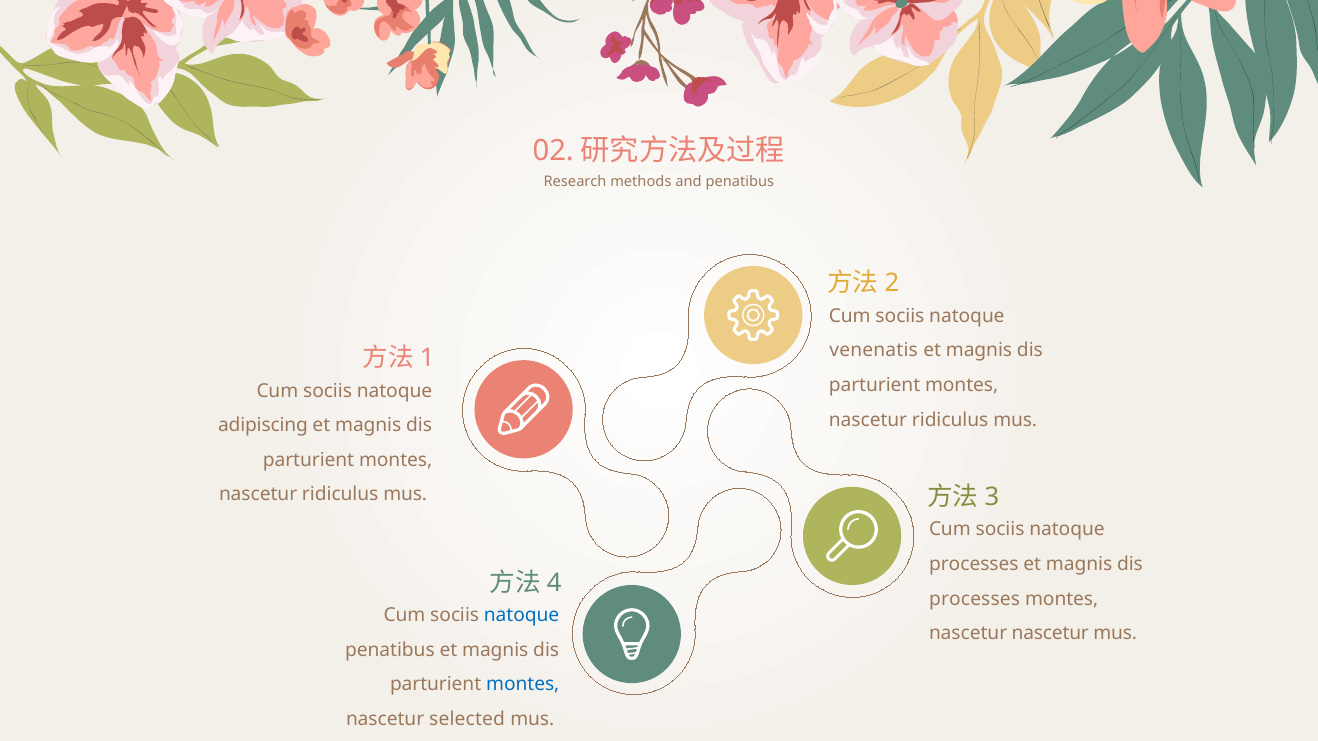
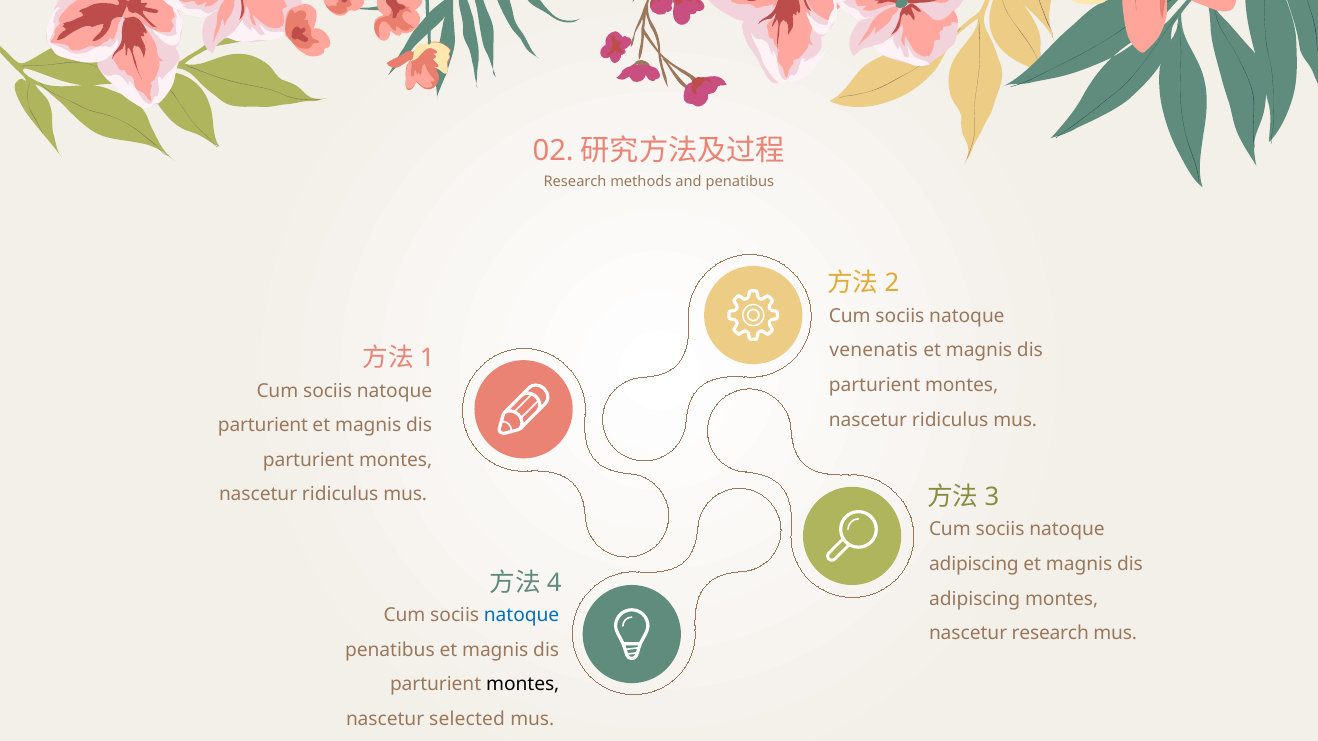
adipiscing: adipiscing -> parturient (263, 426)
processes: processes -> adipiscing (974, 564)
processes: processes -> adipiscing (975, 599)
nascetur nascetur: nascetur -> research (1050, 634)
montes colour: blue -> black (523, 685)
